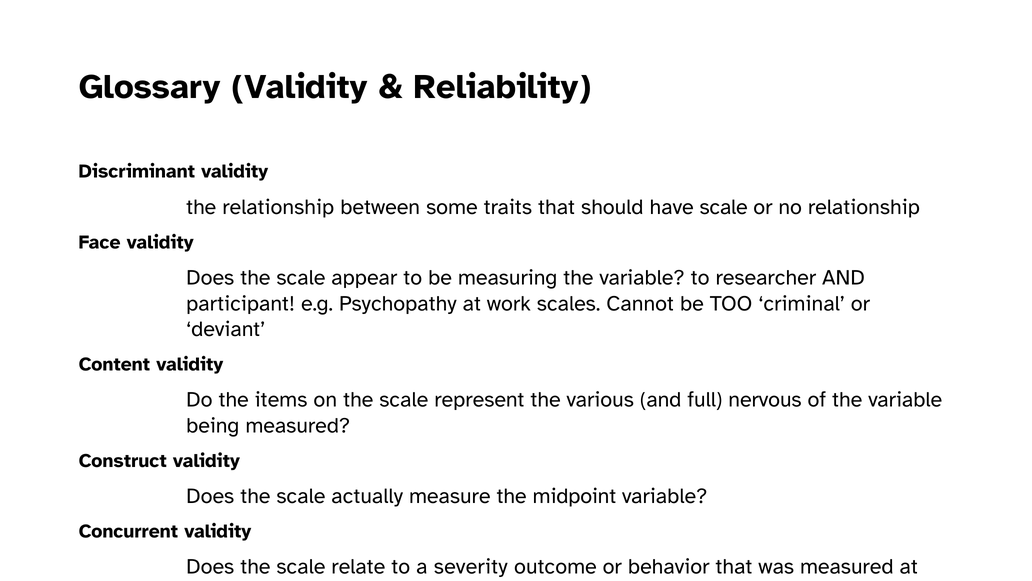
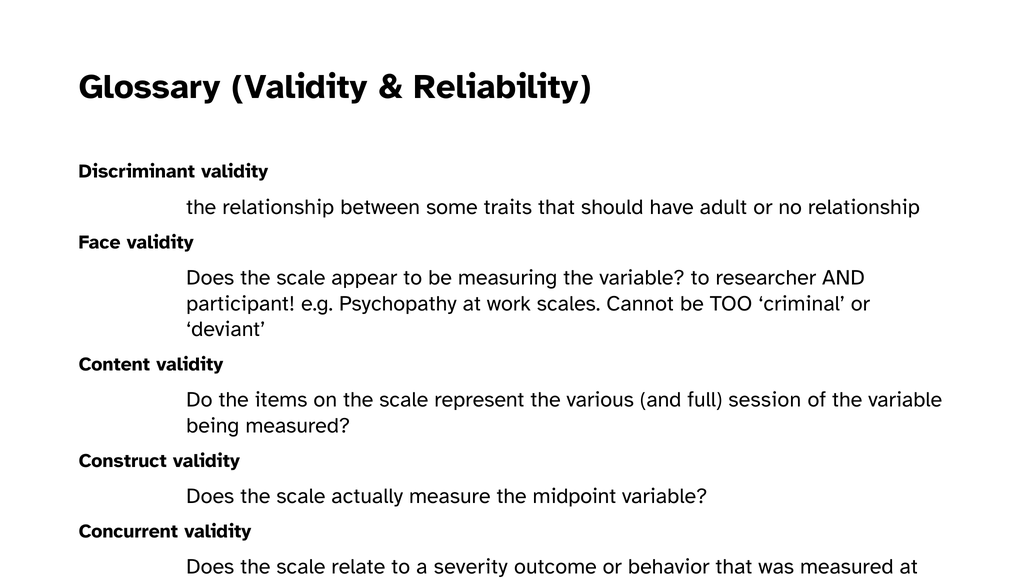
have scale: scale -> adult (723, 207)
nervous: nervous -> session (765, 399)
